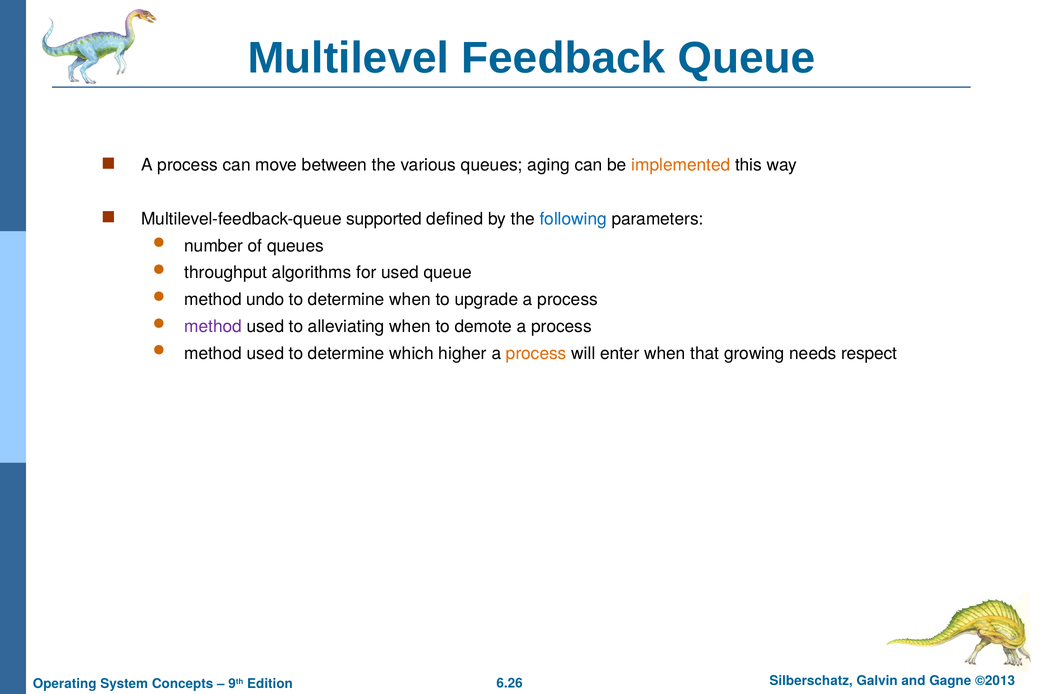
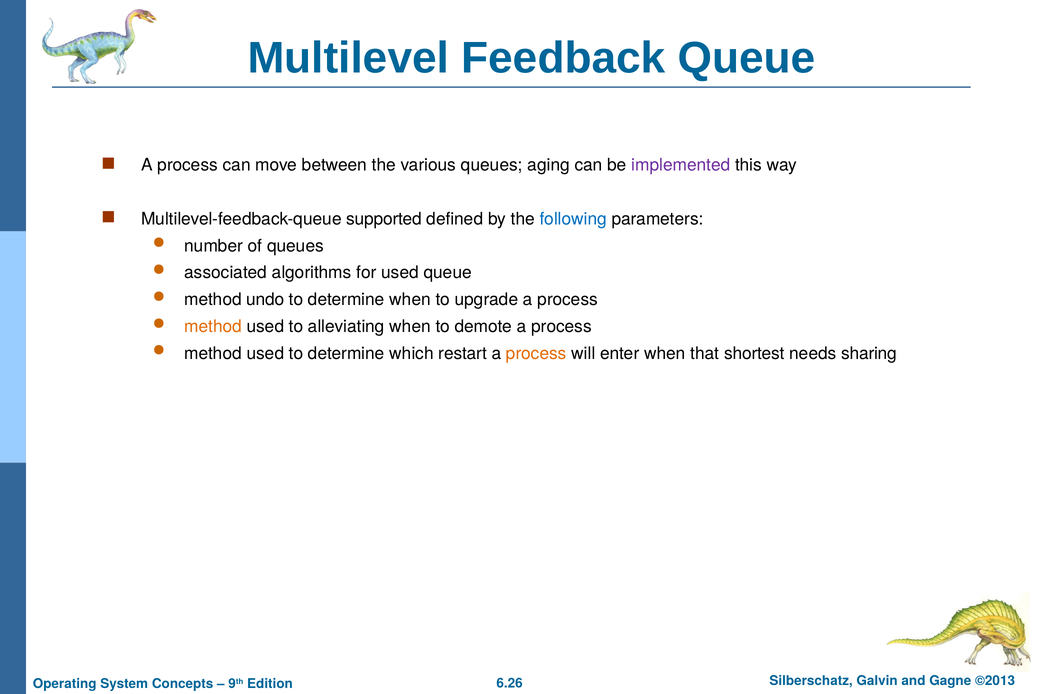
implemented colour: orange -> purple (681, 165)
throughput: throughput -> associated (226, 272)
method colour: purple -> orange (213, 326)
higher: higher -> restart (463, 353)
growing: growing -> shortest (754, 353)
respect: respect -> sharing (869, 353)
